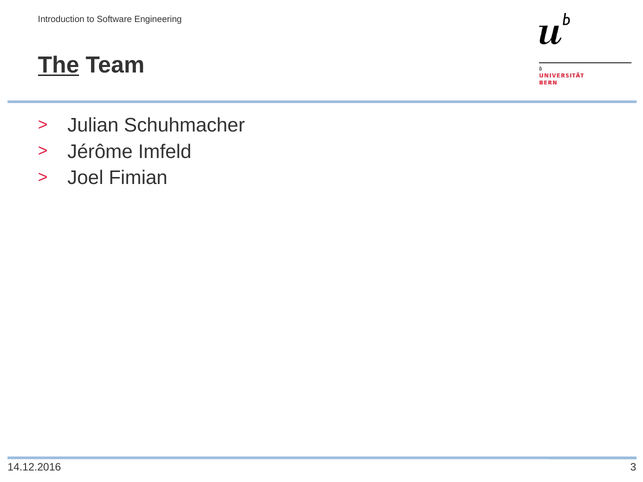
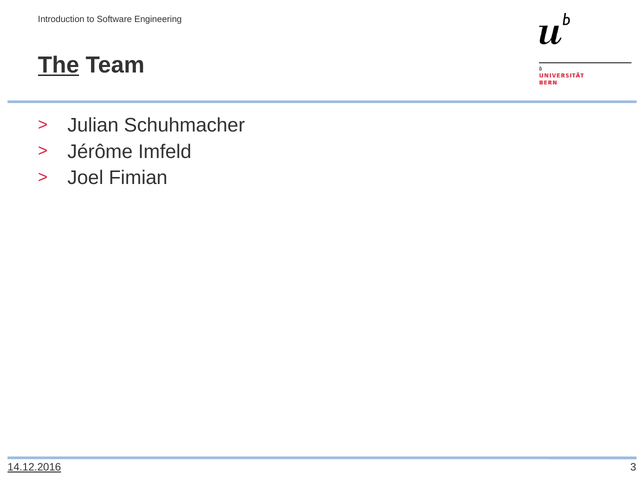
14.12.2016 underline: none -> present (34, 468)
